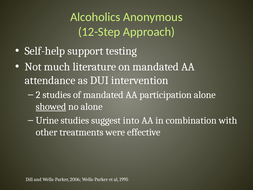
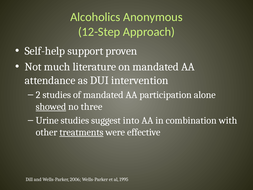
testing: testing -> proven (121, 51)
no alone: alone -> three (92, 107)
treatments underline: none -> present (81, 132)
